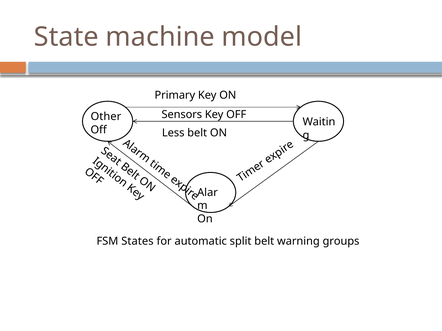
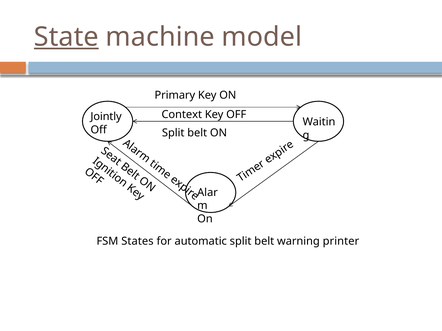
State underline: none -> present (66, 37)
Sensors: Sensors -> Context (182, 115)
Other: Other -> Jointly (106, 117)
Less: Less -> Split (173, 133)
groups: groups -> printer (341, 241)
